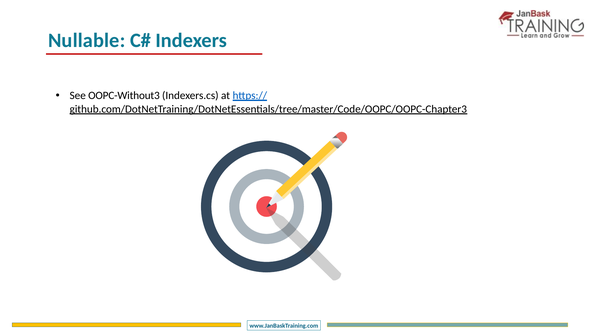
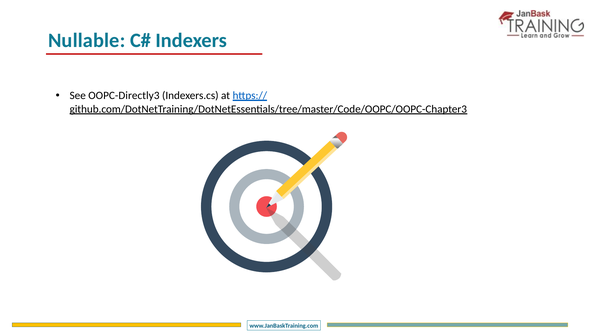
OOPC-Without3: OOPC-Without3 -> OOPC-Directly3 (124, 95)
